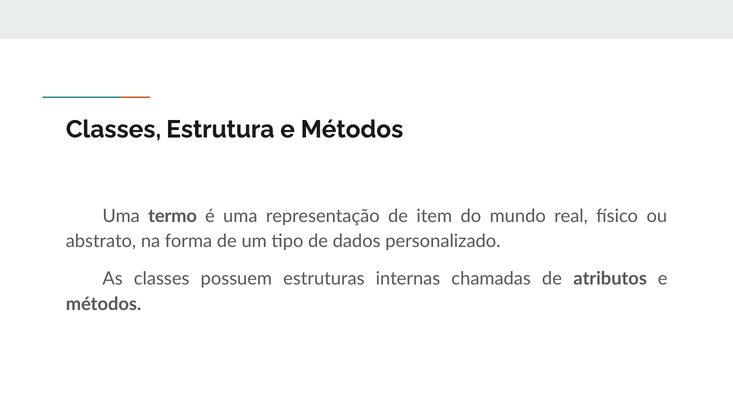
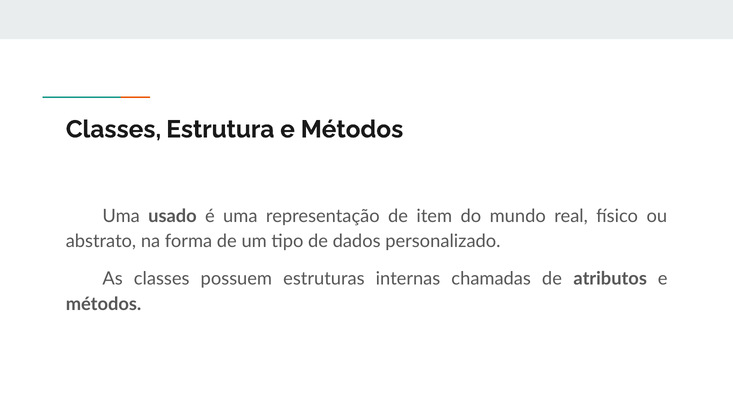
termo: termo -> usado (172, 216)
